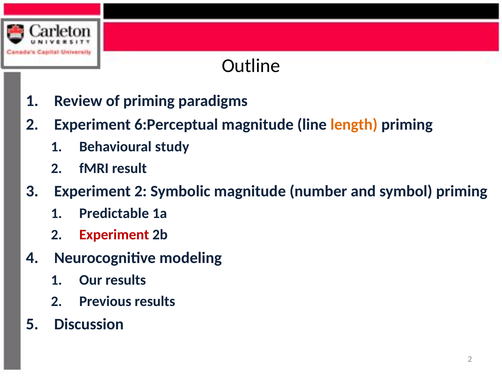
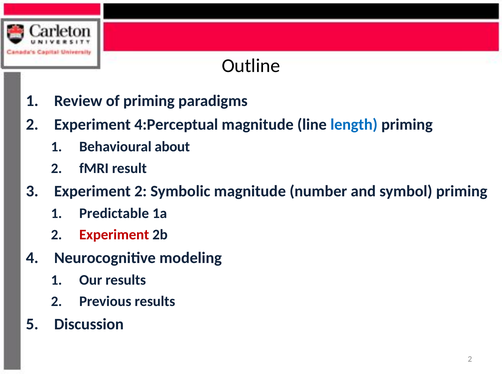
6:Perceptual: 6:Perceptual -> 4:Perceptual (176, 125)
length colour: orange -> blue (354, 125)
study: study -> about (172, 147)
